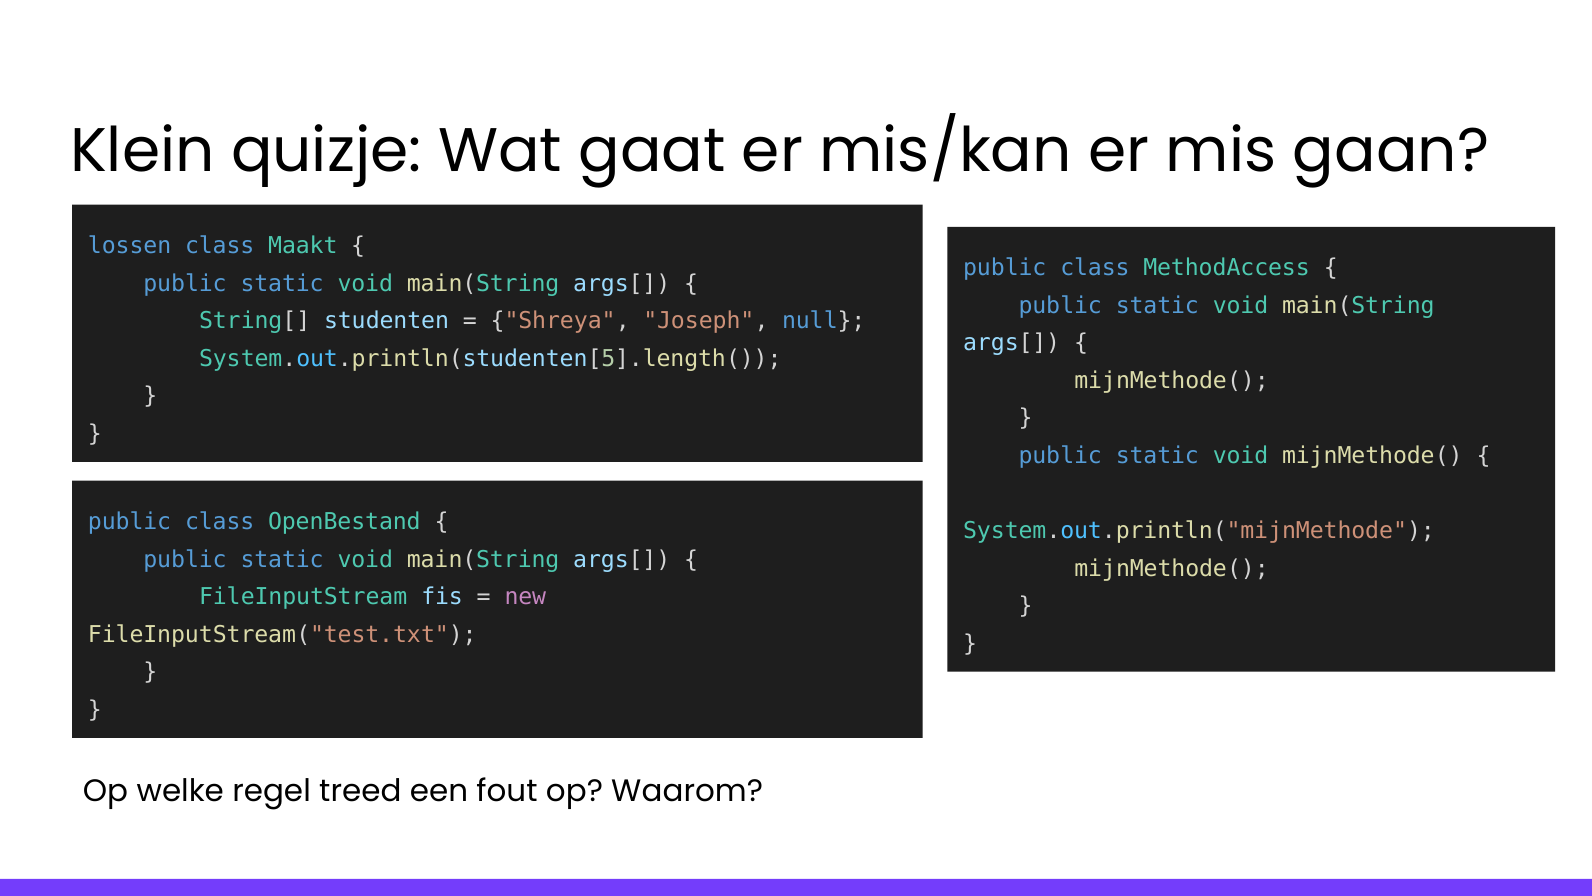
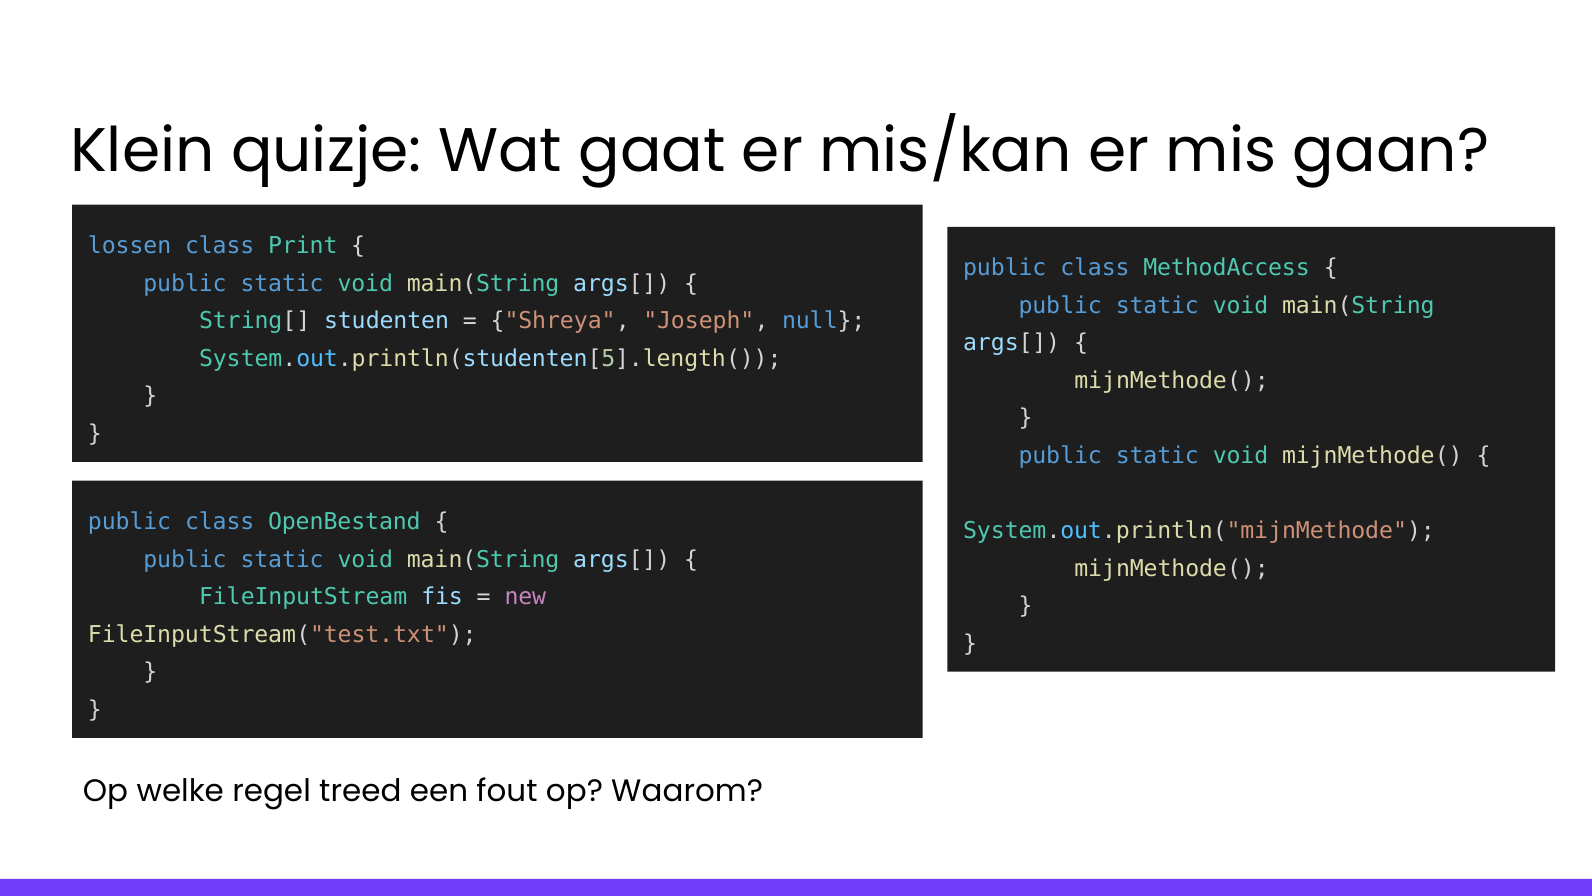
Maakt: Maakt -> Print (303, 246)
